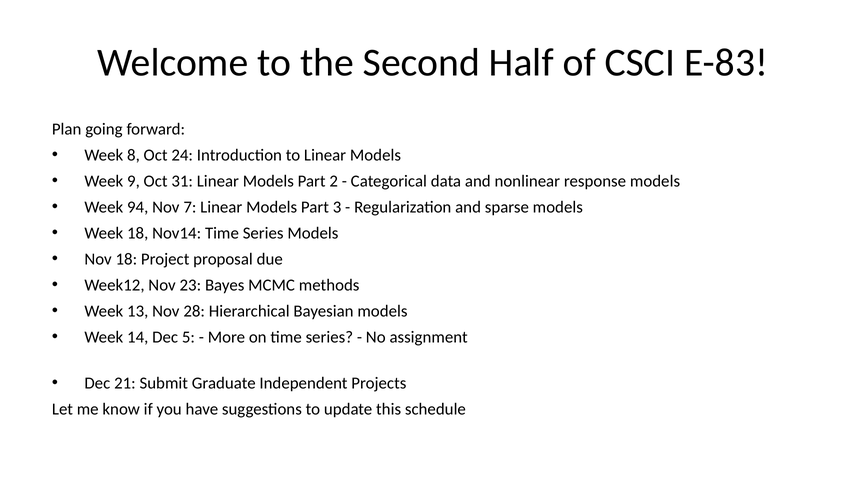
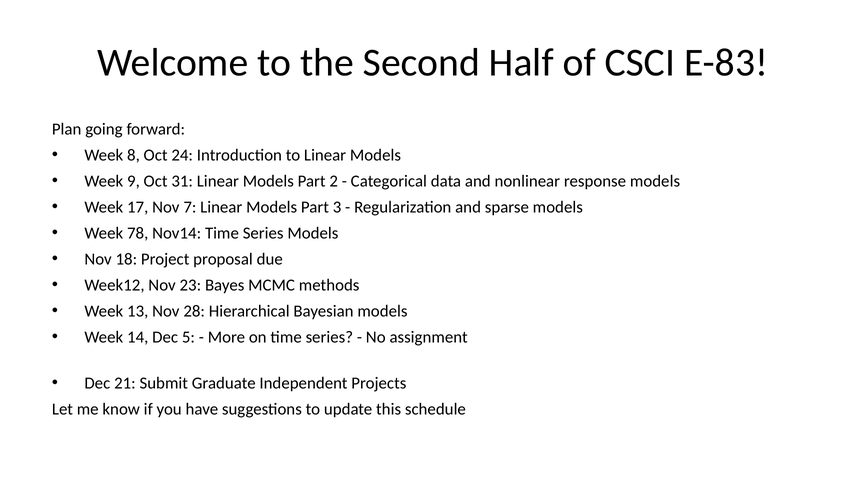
94: 94 -> 17 (138, 207)
Week 18: 18 -> 78 (138, 233)
